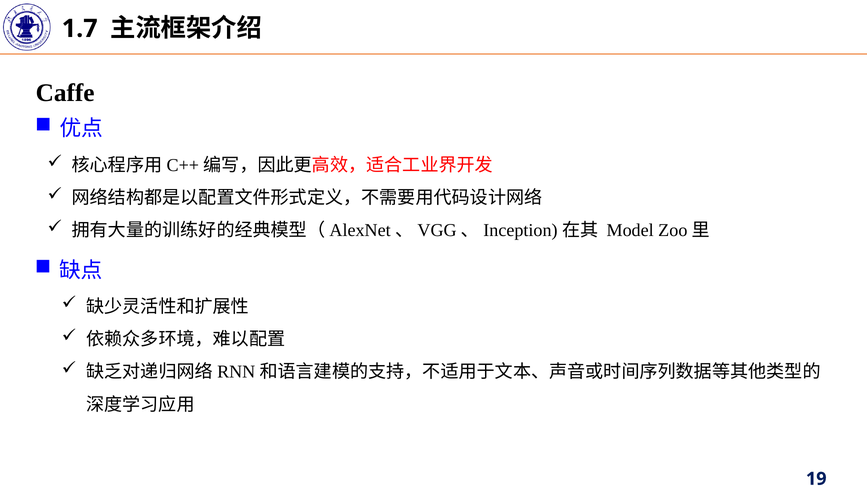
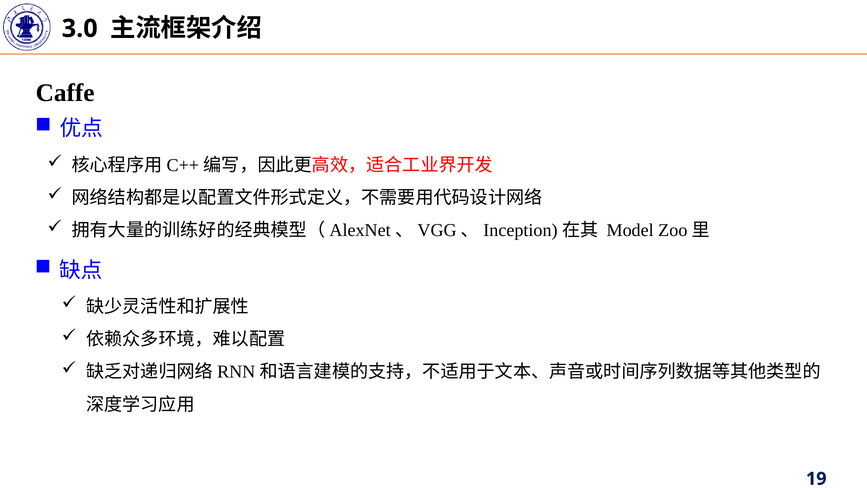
1.7: 1.7 -> 3.0 (80, 29)
